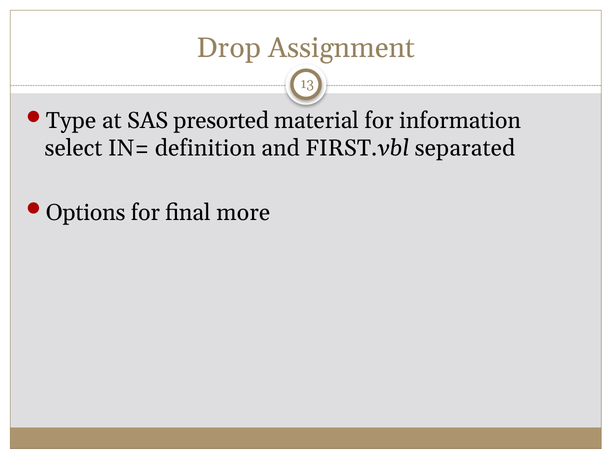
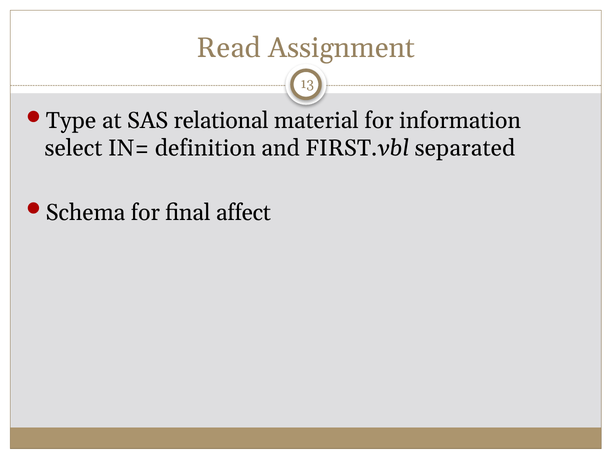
Drop: Drop -> Read (229, 48)
presorted: presorted -> relational (221, 121)
Options: Options -> Schema (85, 213)
more: more -> affect (243, 213)
